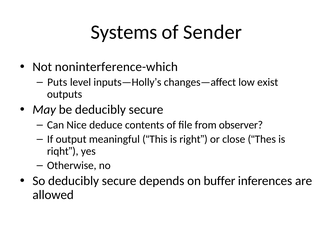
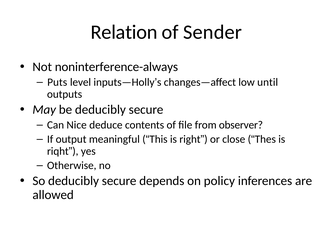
Systems: Systems -> Relation (124, 32)
noninterference-which: noninterference-which -> noninterference-always (116, 67)
exist: exist -> until (268, 82)
buffer: buffer -> policy (219, 181)
